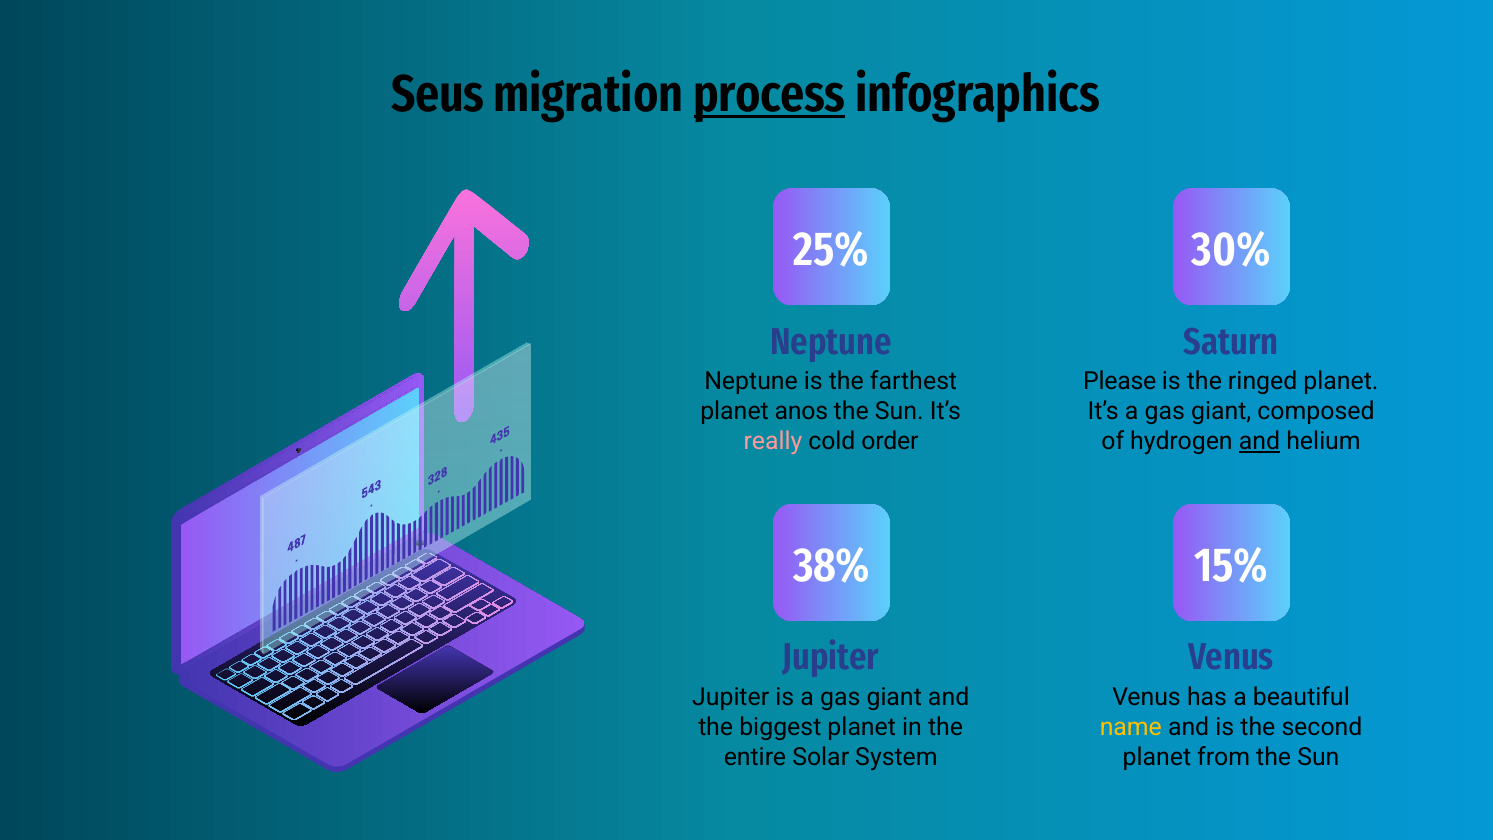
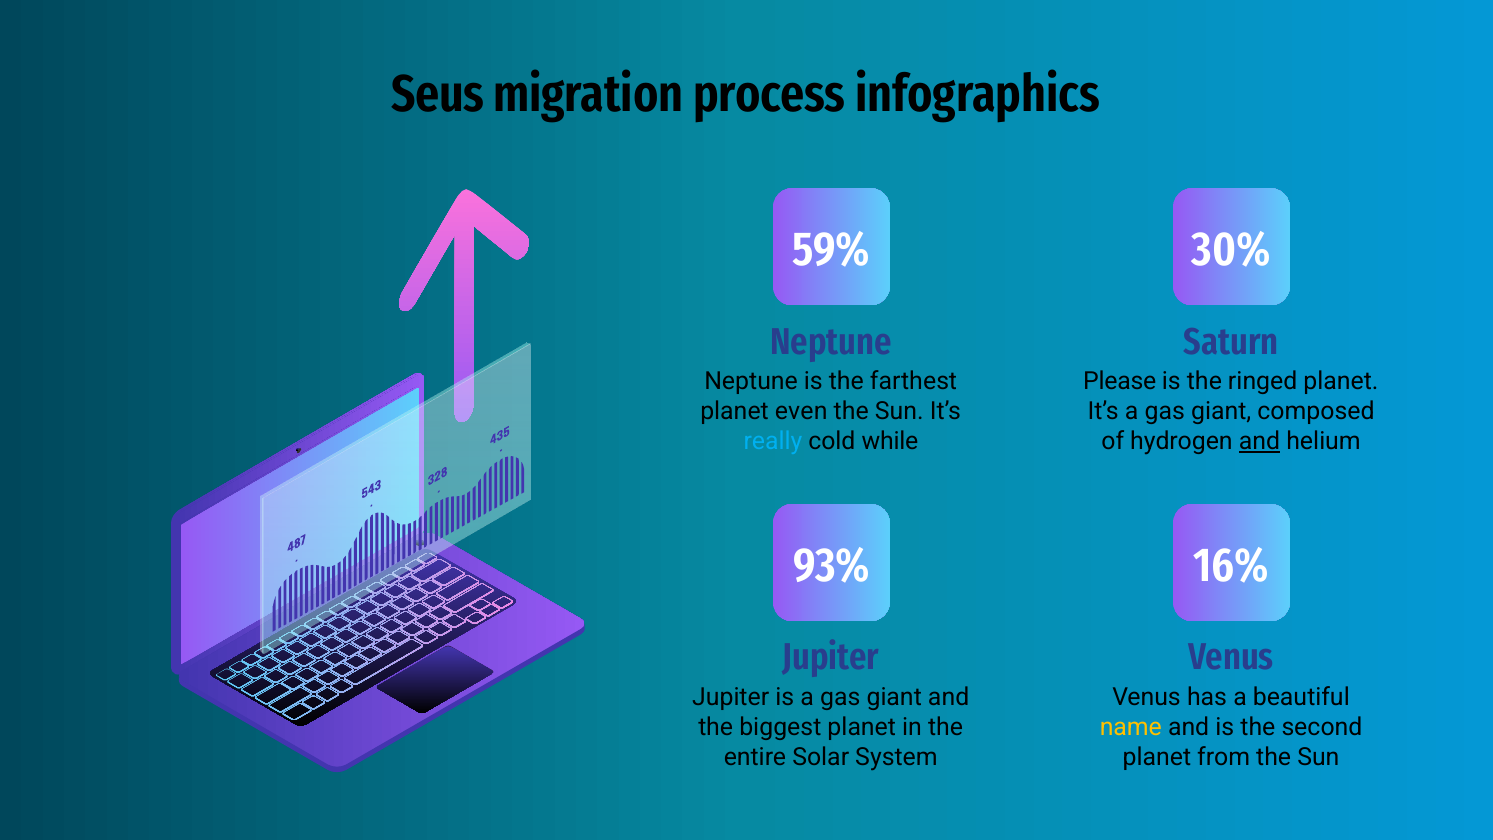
process underline: present -> none (770, 95)
25%: 25% -> 59% (831, 250)
anos: anos -> even (801, 411)
really colour: pink -> light blue (773, 441)
order: order -> while (890, 441)
38%: 38% -> 93% (831, 566)
15%: 15% -> 16% (1231, 566)
